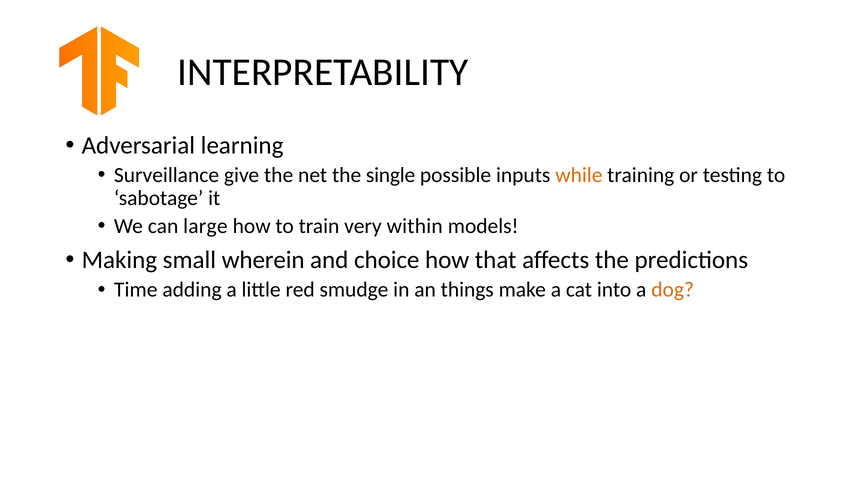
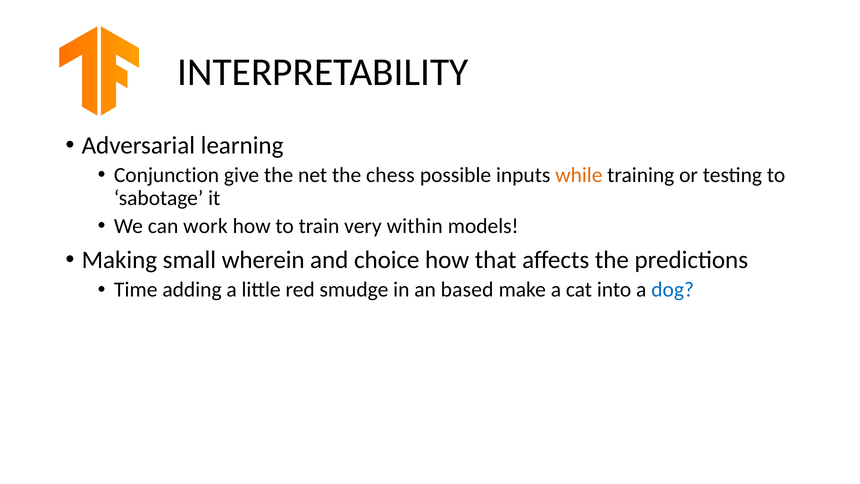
Surveillance: Surveillance -> Conjunction (167, 175)
single: single -> chess (390, 175)
large: large -> work (205, 226)
things: things -> based (467, 290)
dog colour: orange -> blue (673, 290)
